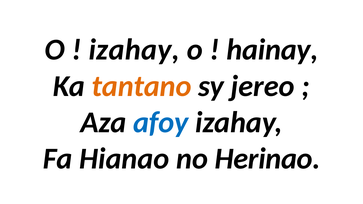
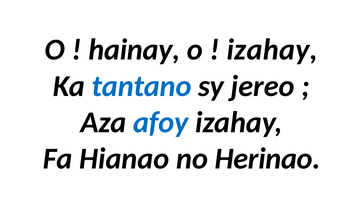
izahay: izahay -> hainay (134, 50)
hainay: hainay -> izahay (272, 50)
tantano colour: orange -> blue (142, 86)
